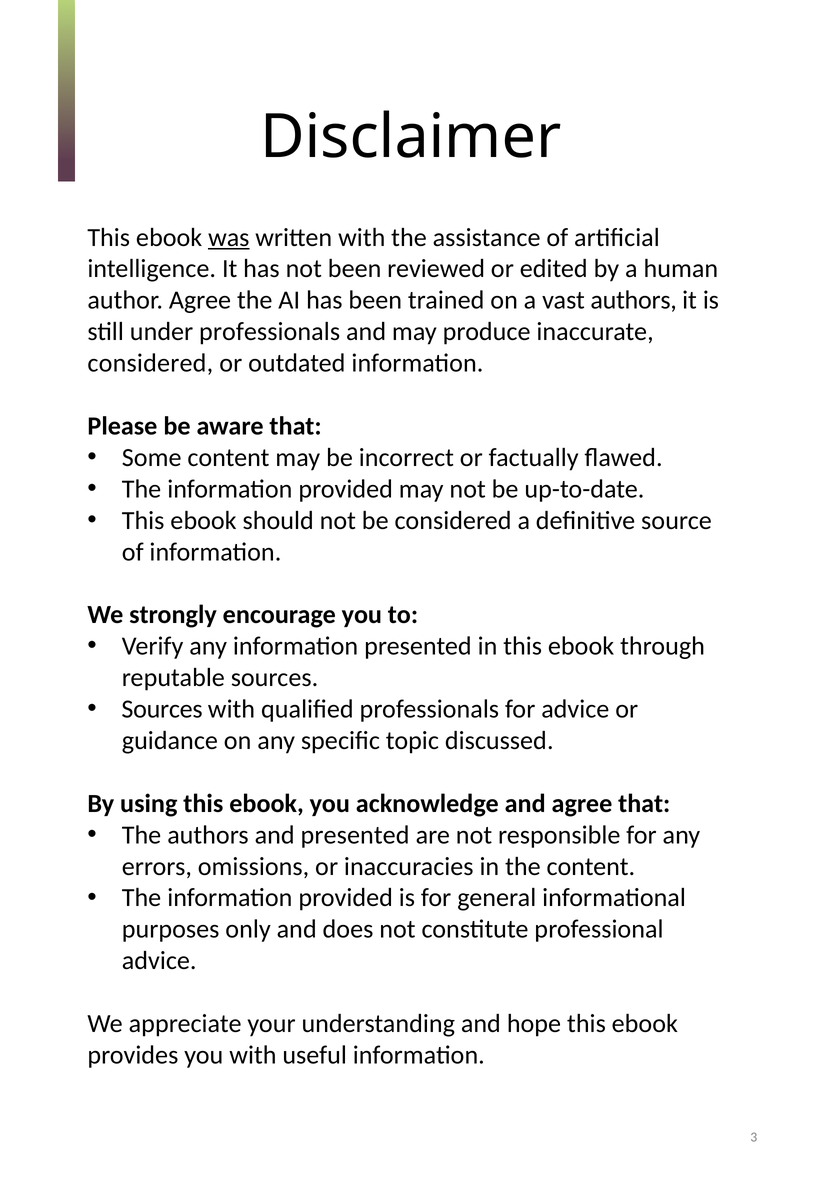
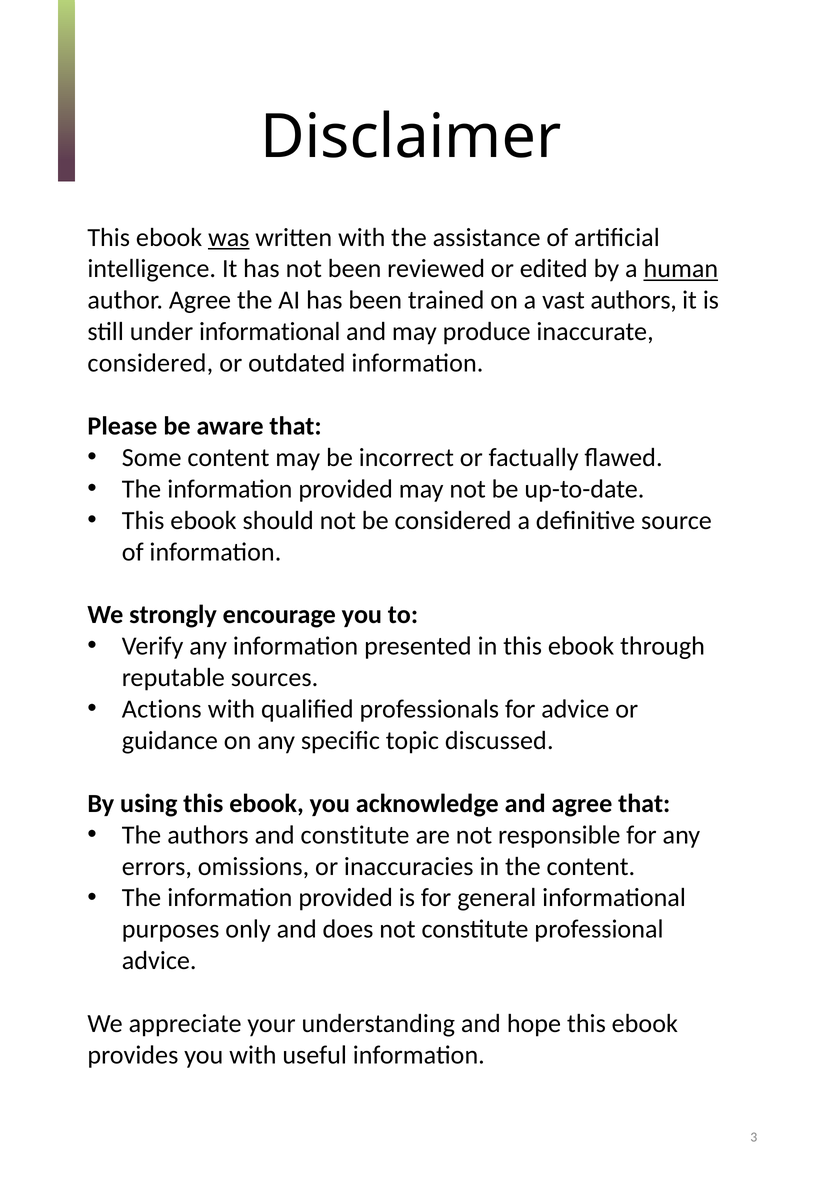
human underline: none -> present (681, 269)
under professionals: professionals -> informational (270, 332)
Sources: Sources -> Actions (162, 709)
and presented: presented -> constitute (355, 835)
